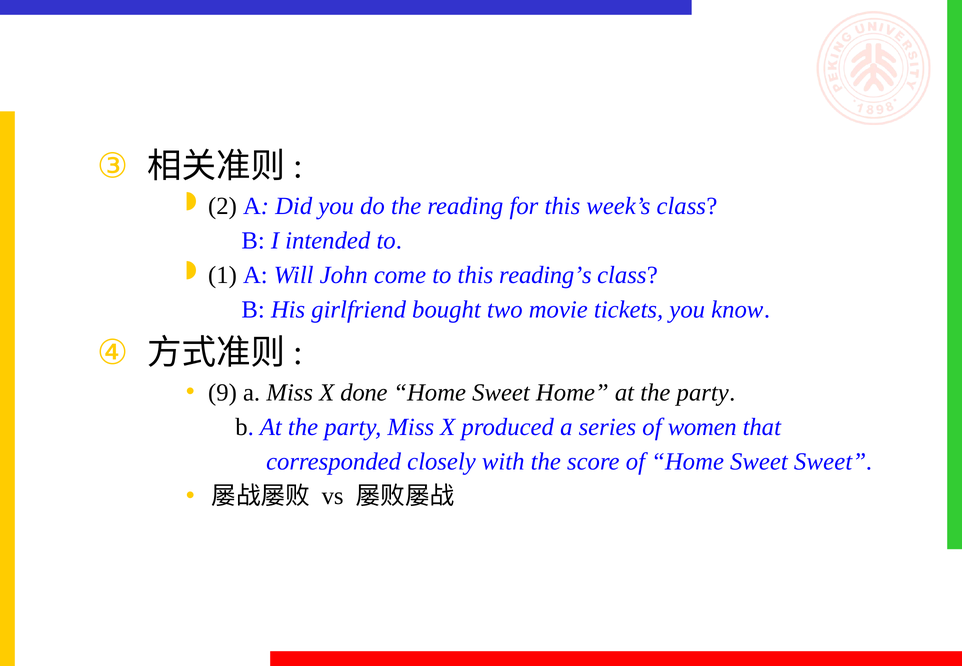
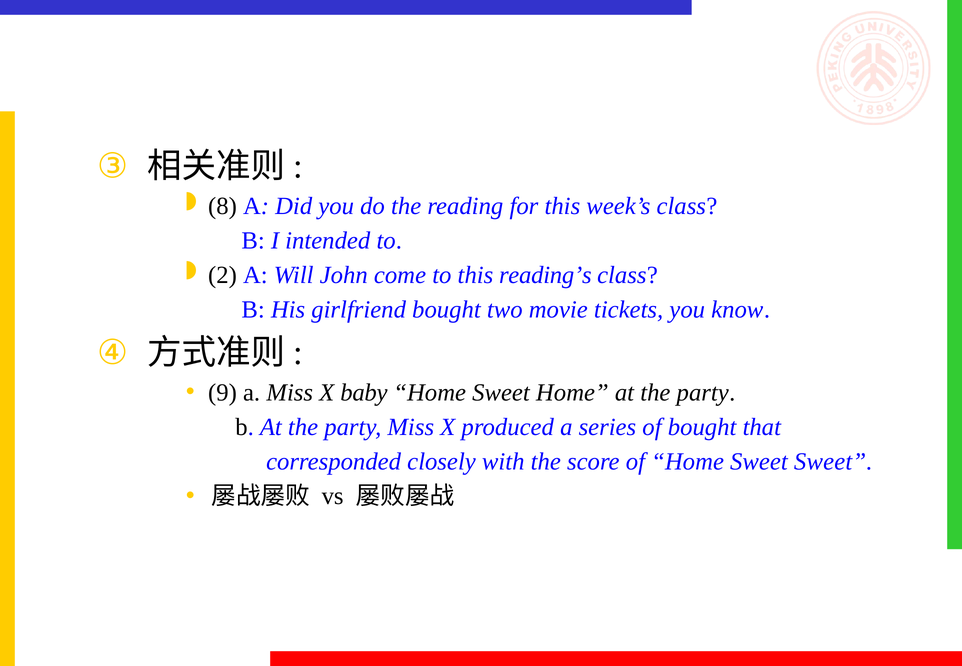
2: 2 -> 8 (223, 206)
1: 1 -> 2 (223, 275)
done: done -> baby (364, 393)
of women: women -> bought (702, 427)
